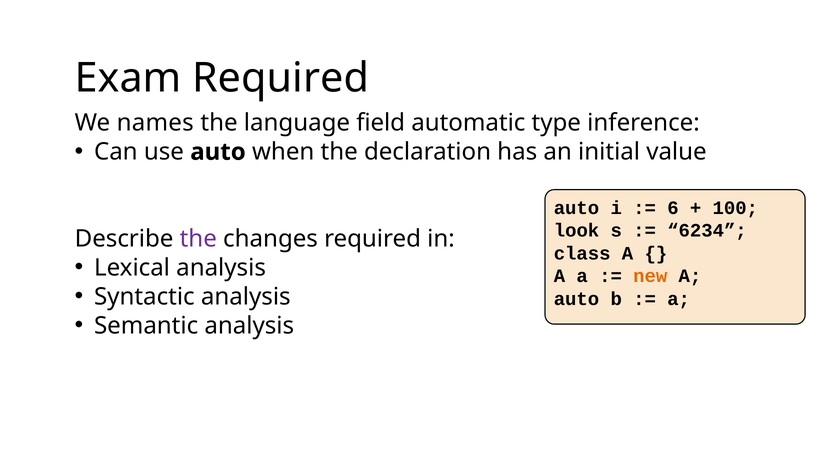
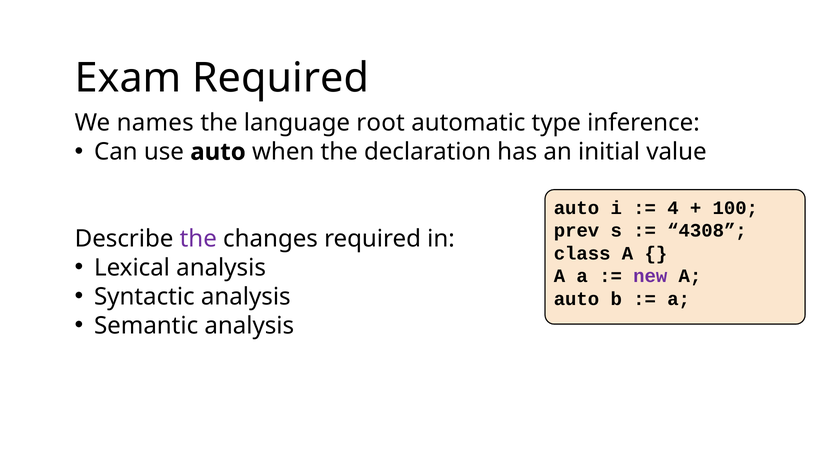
field: field -> root (381, 123)
6: 6 -> 4 (673, 208)
look: look -> prev (577, 231)
6234: 6234 -> 4308 (707, 231)
new colour: orange -> purple (650, 276)
